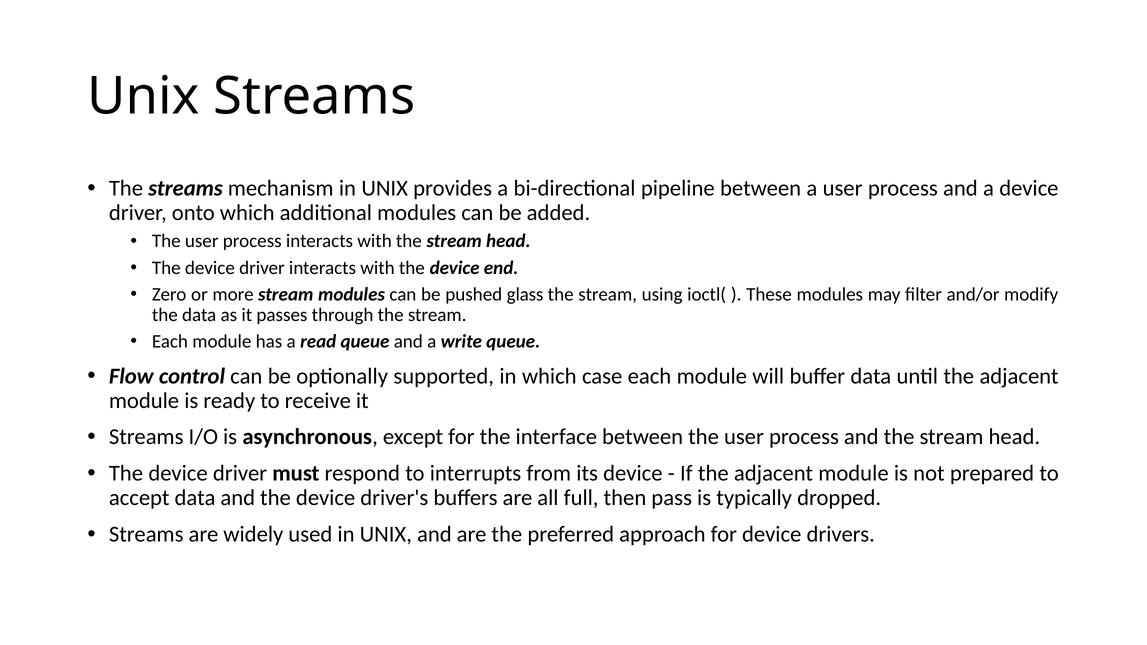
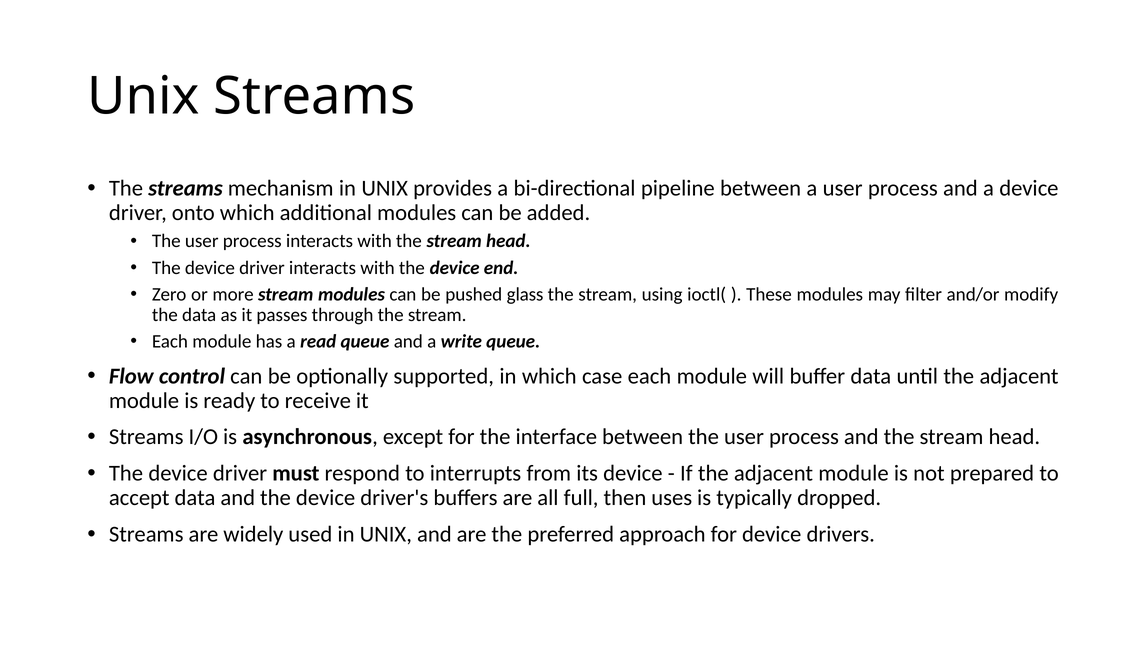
pass: pass -> uses (672, 498)
